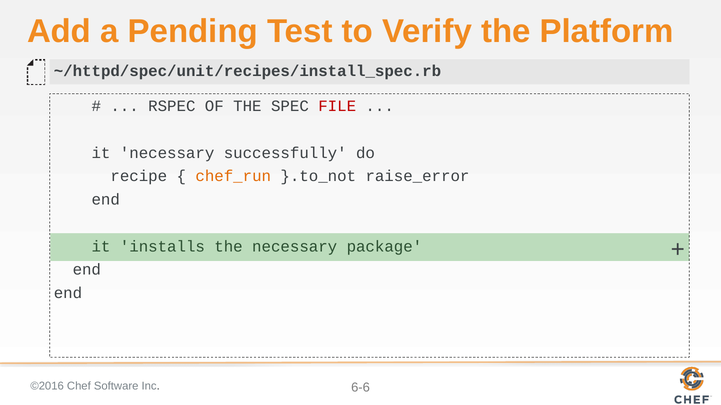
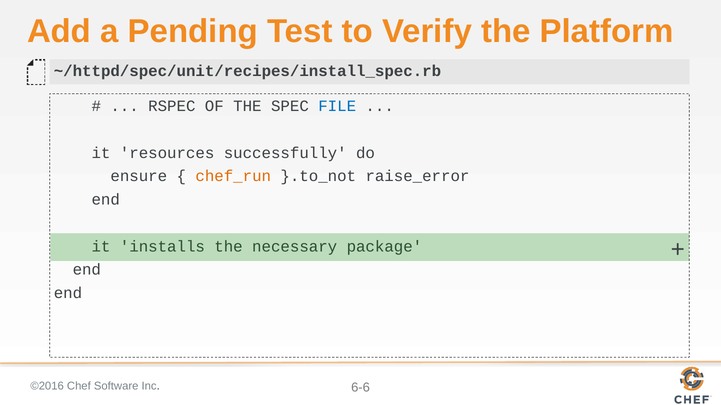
FILE colour: red -> blue (337, 106)
it necessary: necessary -> resources (167, 153)
recipe: recipe -> ensure (139, 176)
